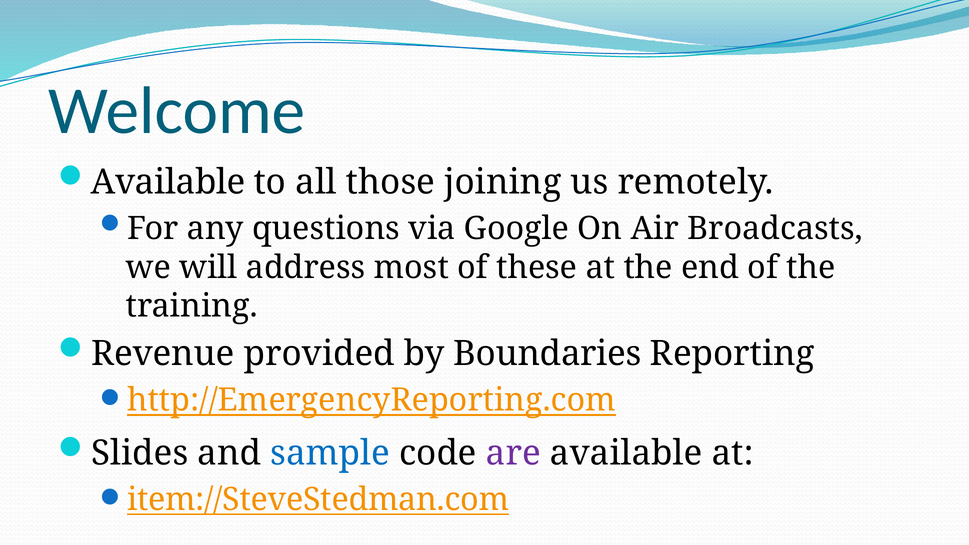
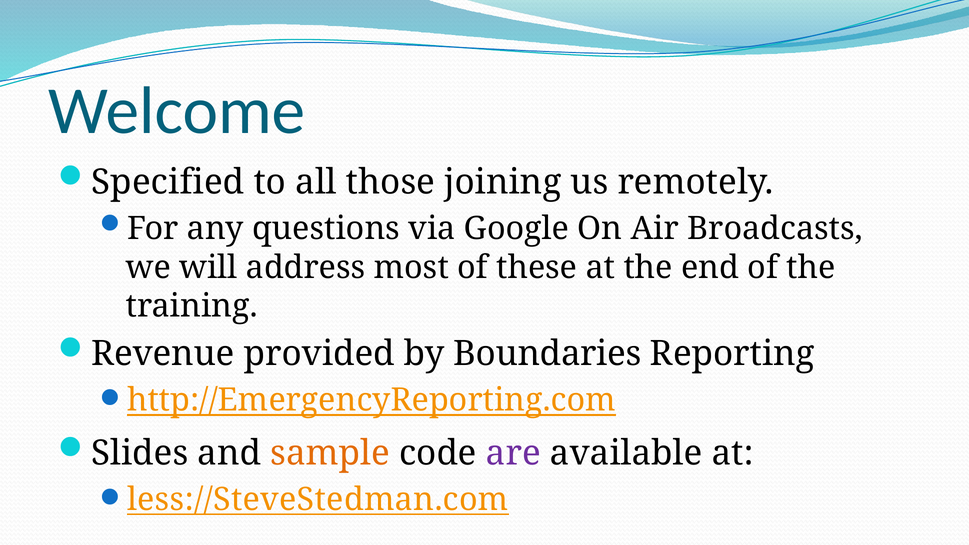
Available: Available -> Specified (168, 182)
sample colour: blue -> orange (330, 453)
item://SteveStedman.com: item://SteveStedman.com -> less://SteveStedman.com (318, 500)
